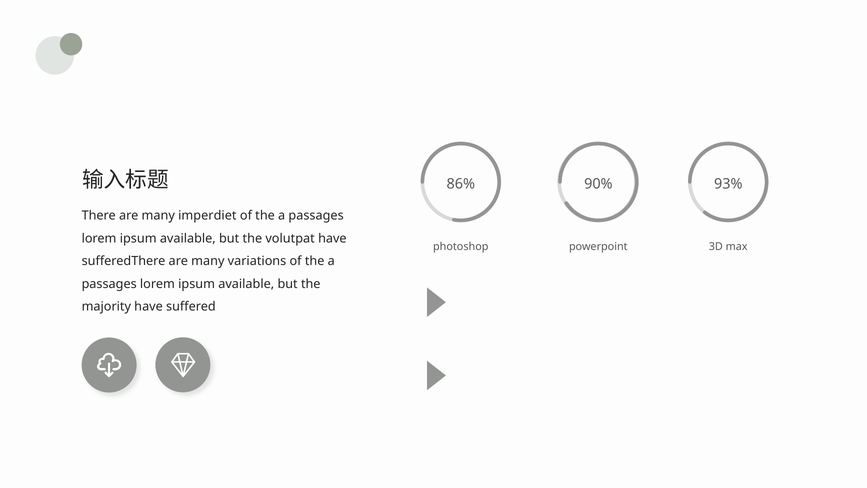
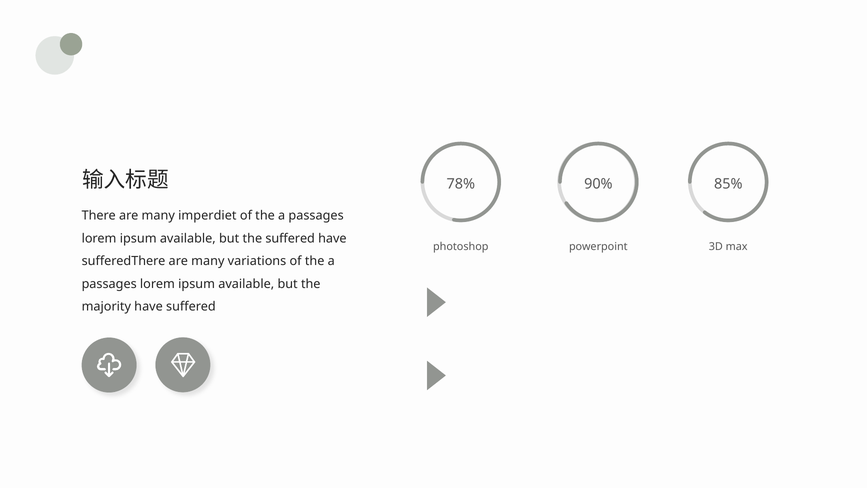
86%: 86% -> 78% (461, 184)
93%: 93% -> 85% (728, 184)
the volutpat: volutpat -> suffered (290, 238)
